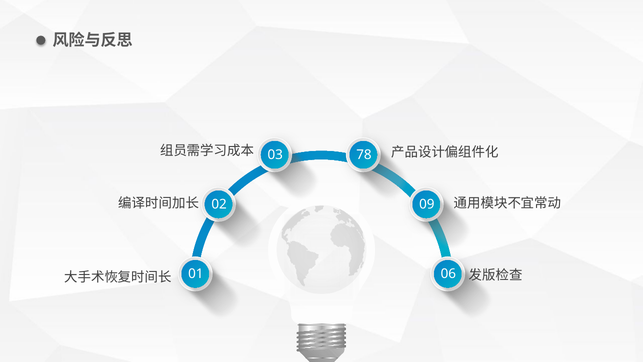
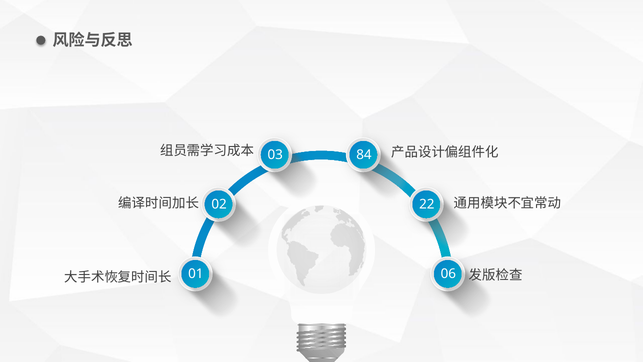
78: 78 -> 84 (364, 155)
09: 09 -> 22 (427, 204)
